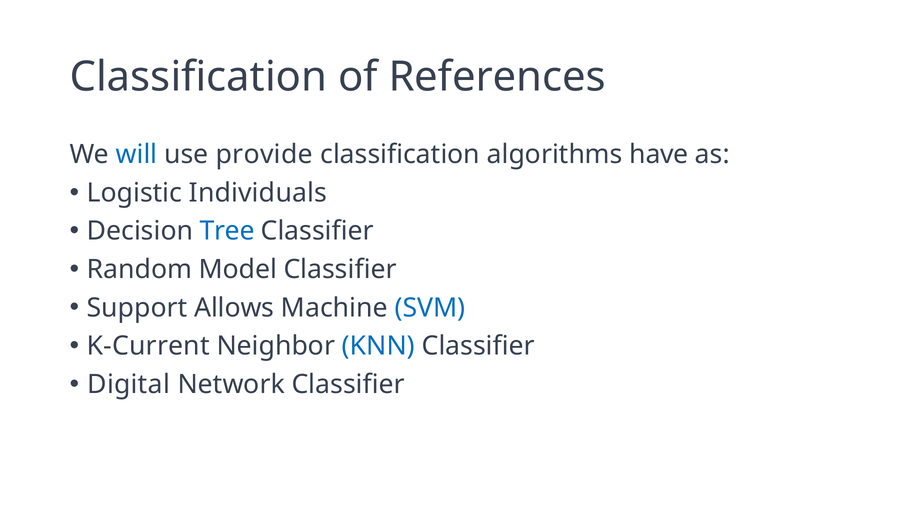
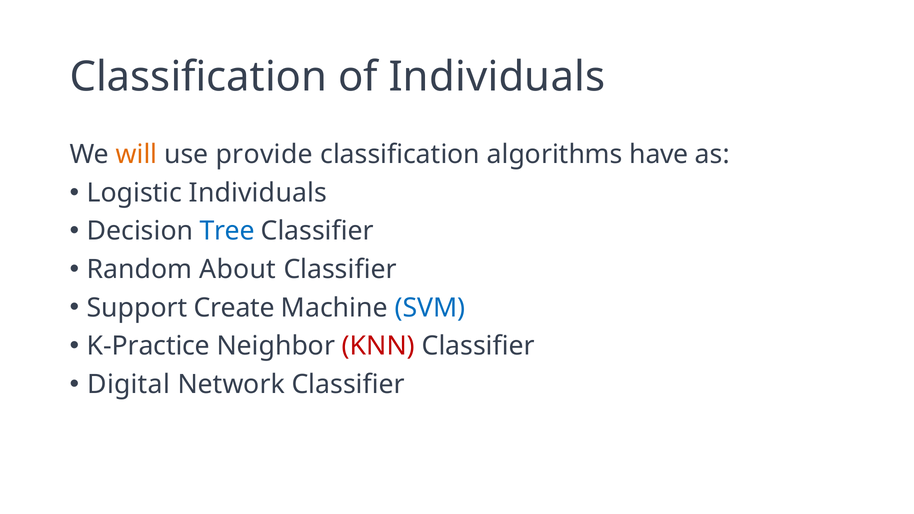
of References: References -> Individuals (497, 77)
will colour: blue -> orange (137, 155)
Model: Model -> About (238, 270)
Allows: Allows -> Create (234, 308)
K-Current: K-Current -> K-Practice (148, 346)
KNN colour: blue -> red (378, 346)
